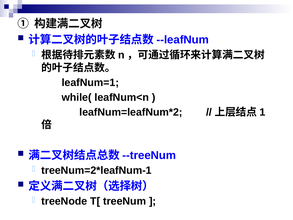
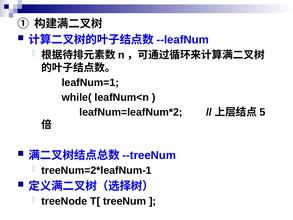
1: 1 -> 5 (262, 112)
